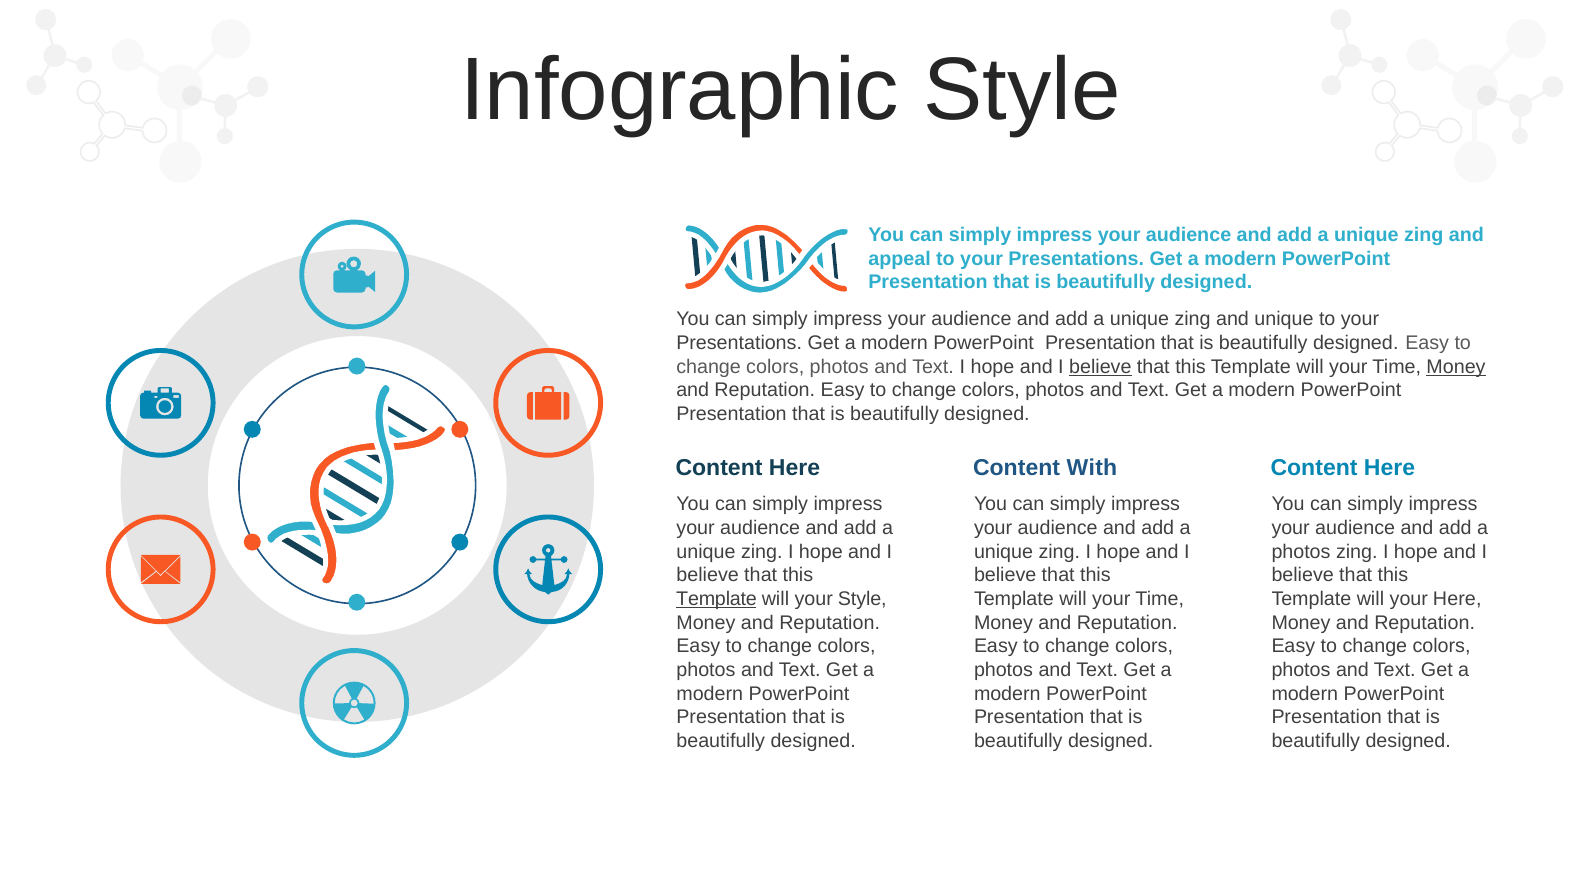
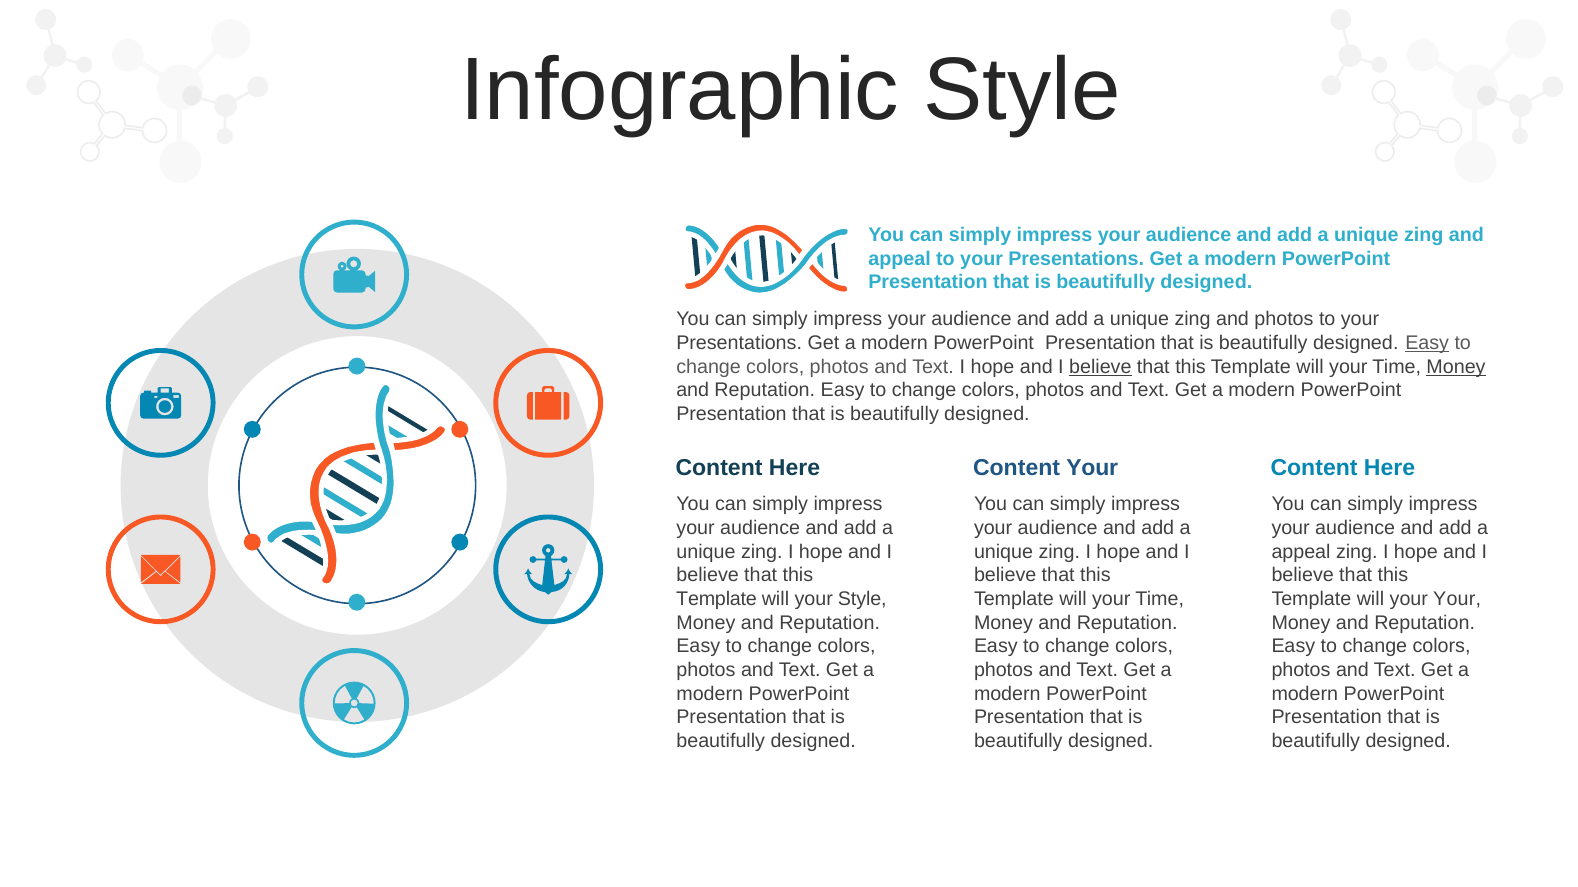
and unique: unique -> photos (1284, 320)
Easy underline: none -> present (1427, 343)
Content With: With -> Your (1092, 469)
photos: photos -> appeal (1301, 552)
Template underline: present -> none (717, 599)
your Here: Here -> Your (1457, 599)
